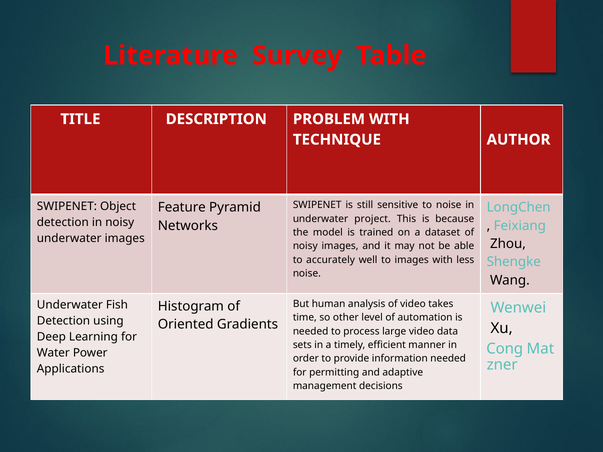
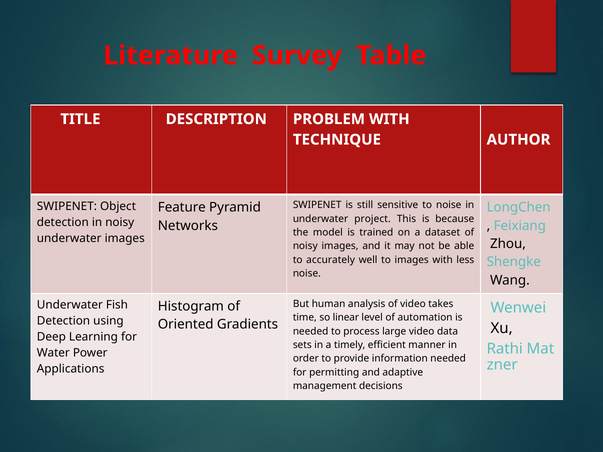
other: other -> linear (346, 318)
Cong: Cong -> Rathi (505, 349)
